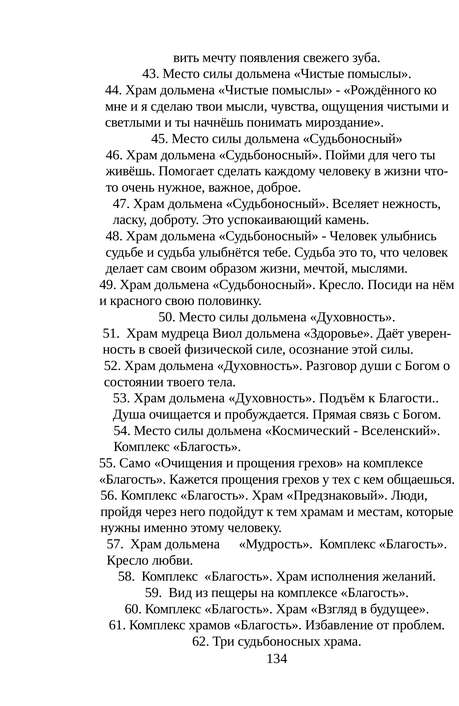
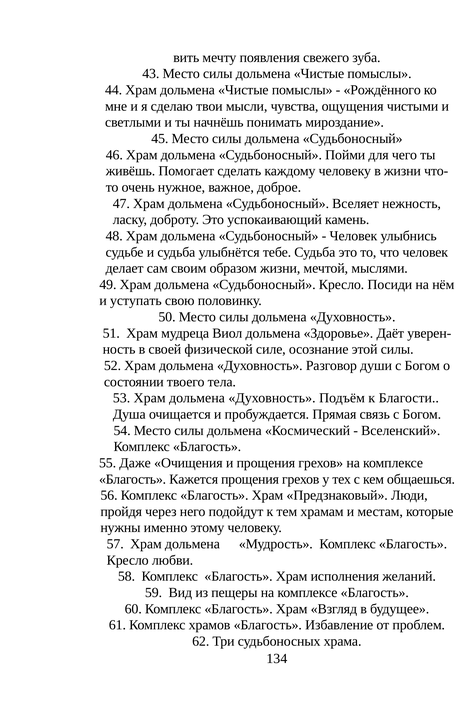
красного: красного -> уступать (136, 301)
Само: Само -> Даже (135, 463)
